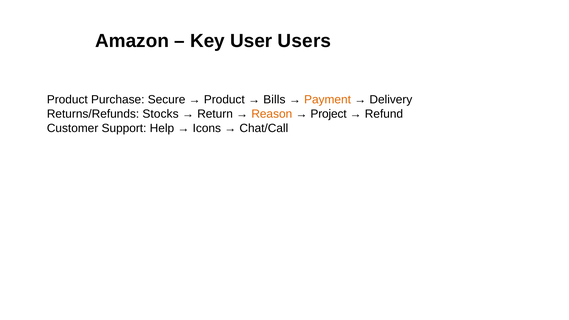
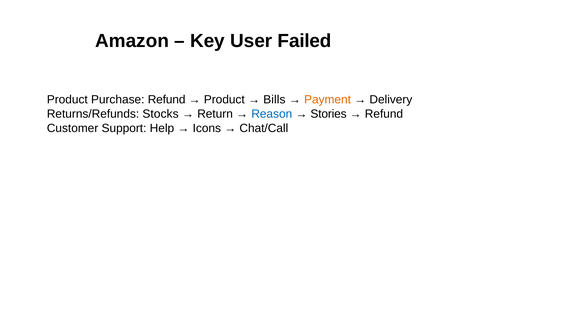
Users: Users -> Failed (305, 41)
Purchase Secure: Secure -> Refund (167, 100)
Reason colour: orange -> blue (272, 114)
Project: Project -> Stories (329, 114)
